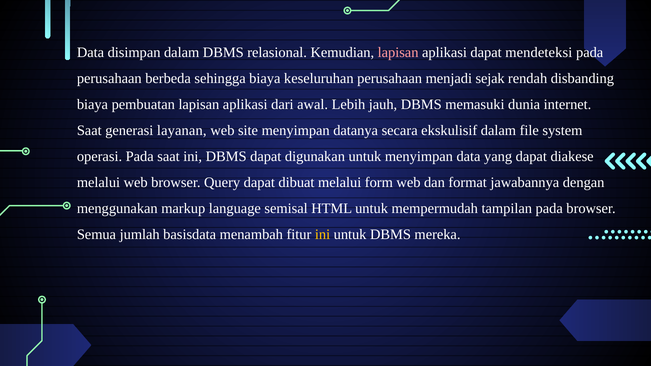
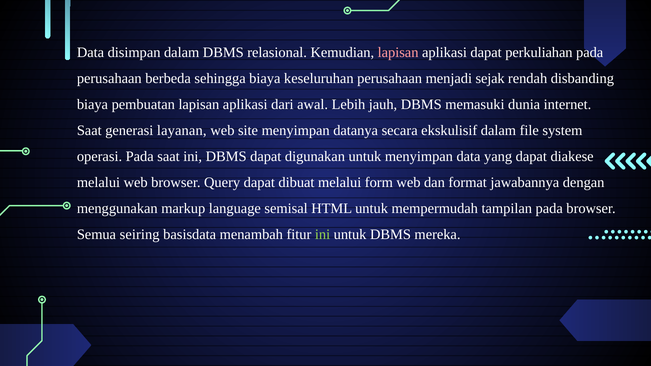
mendeteksi: mendeteksi -> perkuliahan (539, 53)
jumlah: jumlah -> seiring (140, 235)
ini colour: yellow -> light green (323, 235)
